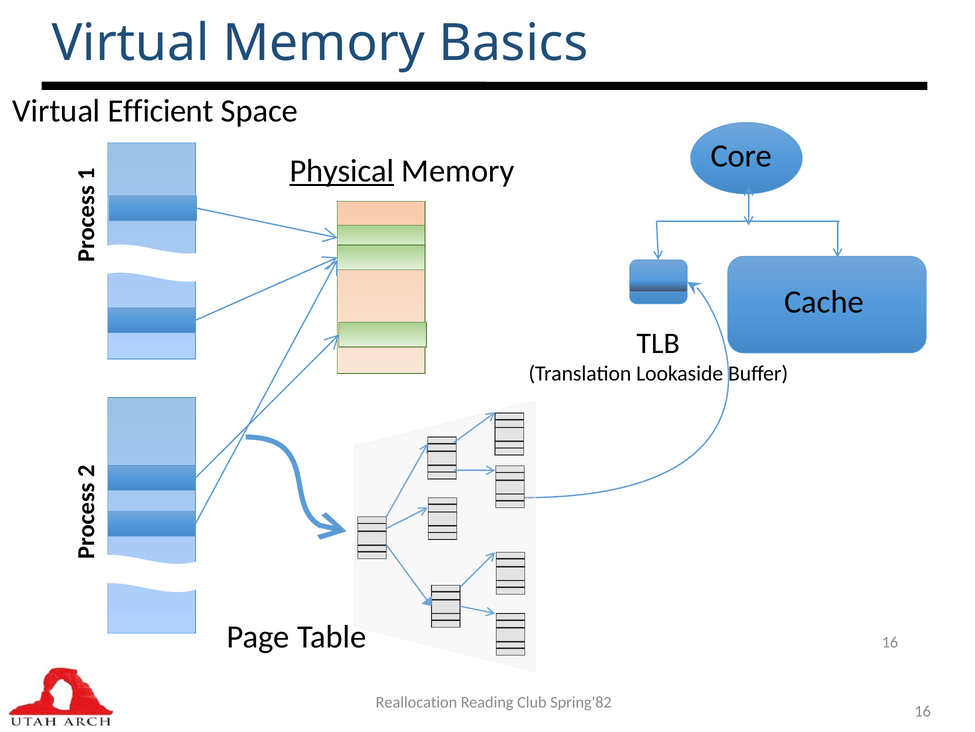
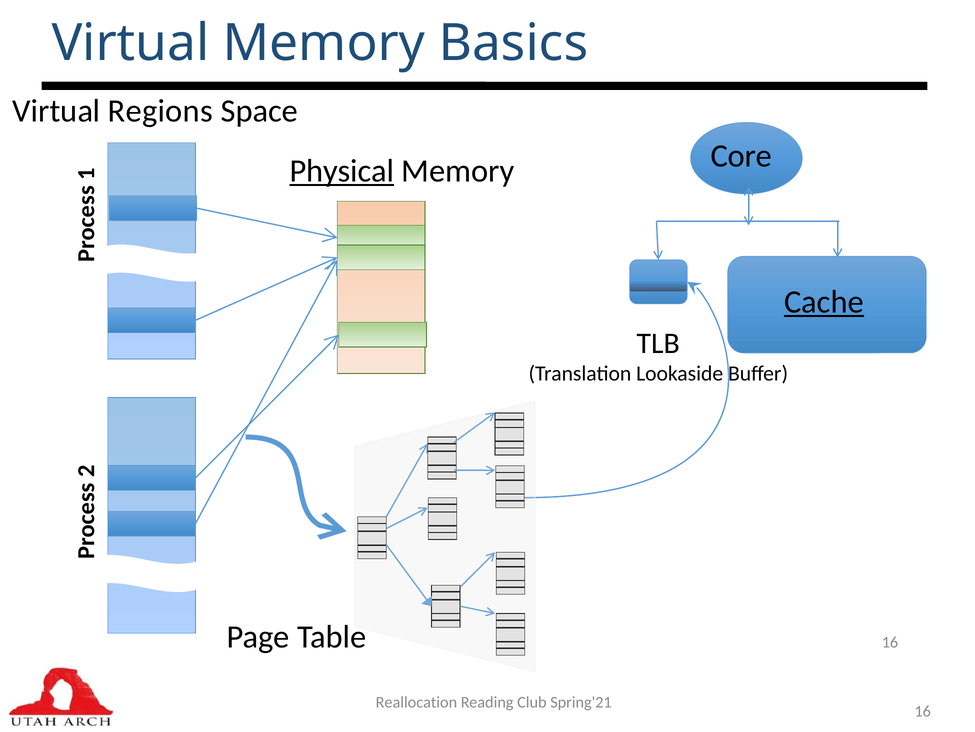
Efficient: Efficient -> Regions (160, 111)
Cache underline: none -> present (824, 302)
Spring'82: Spring'82 -> Spring'21 (581, 702)
